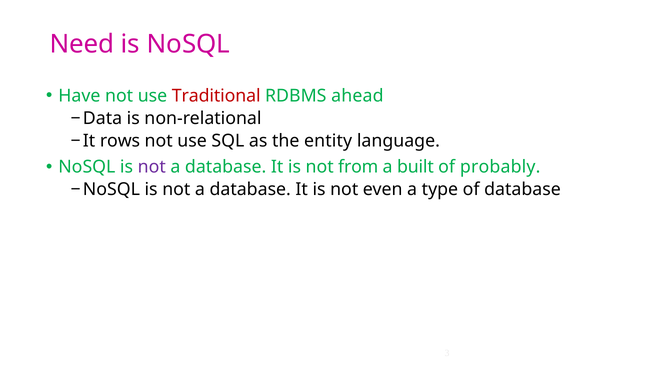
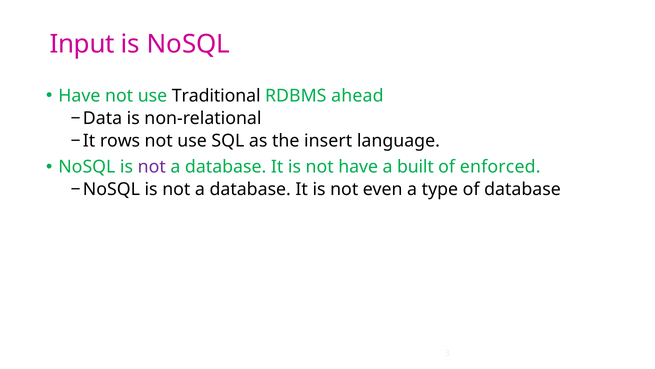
Need: Need -> Input (82, 44)
Traditional colour: red -> black (216, 96)
entity: entity -> insert (328, 141)
not from: from -> have (358, 167)
probably: probably -> enforced (500, 167)
